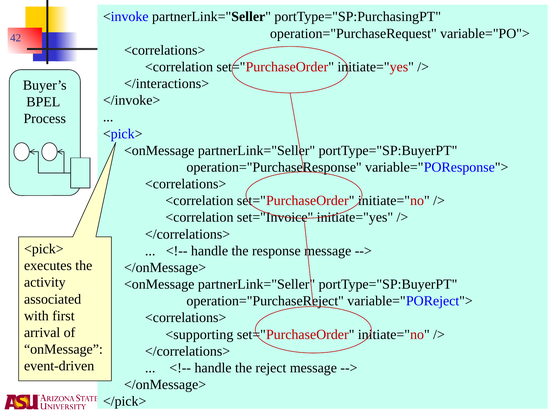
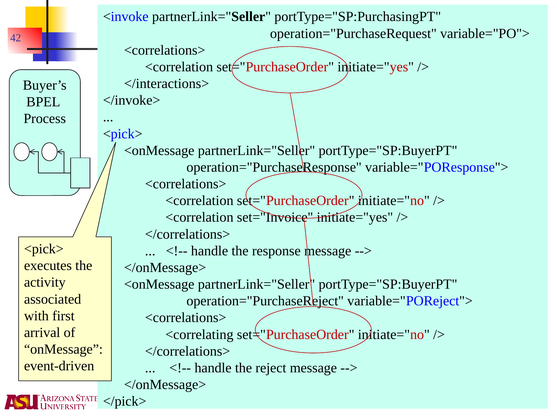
<supporting: <supporting -> <correlating (199, 334)
